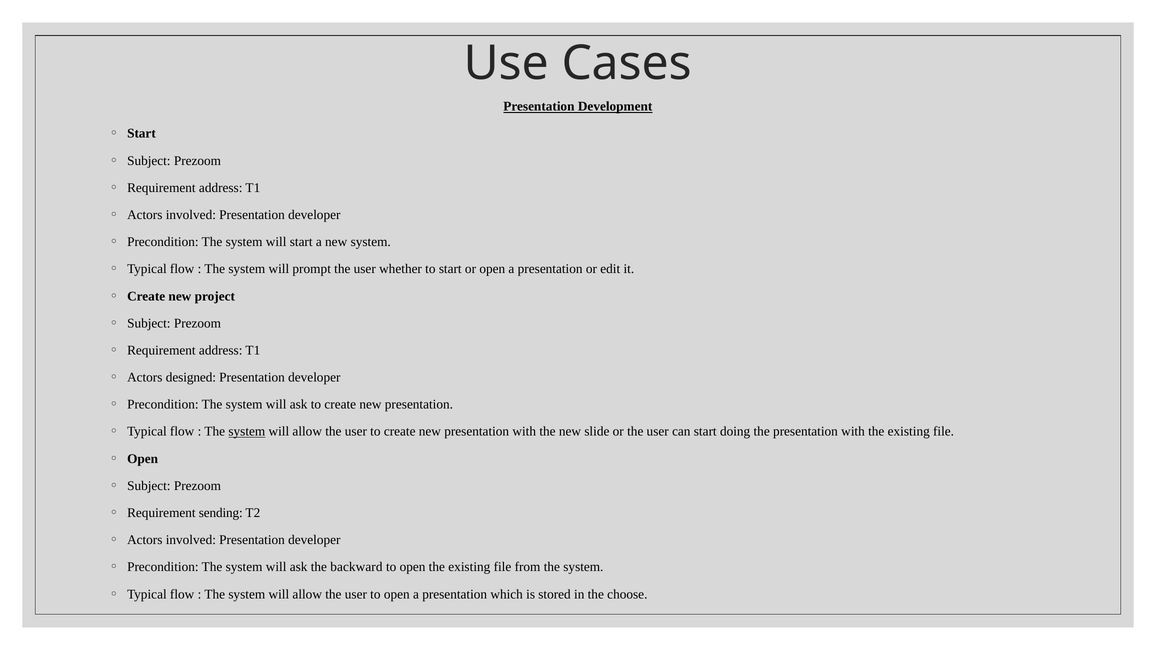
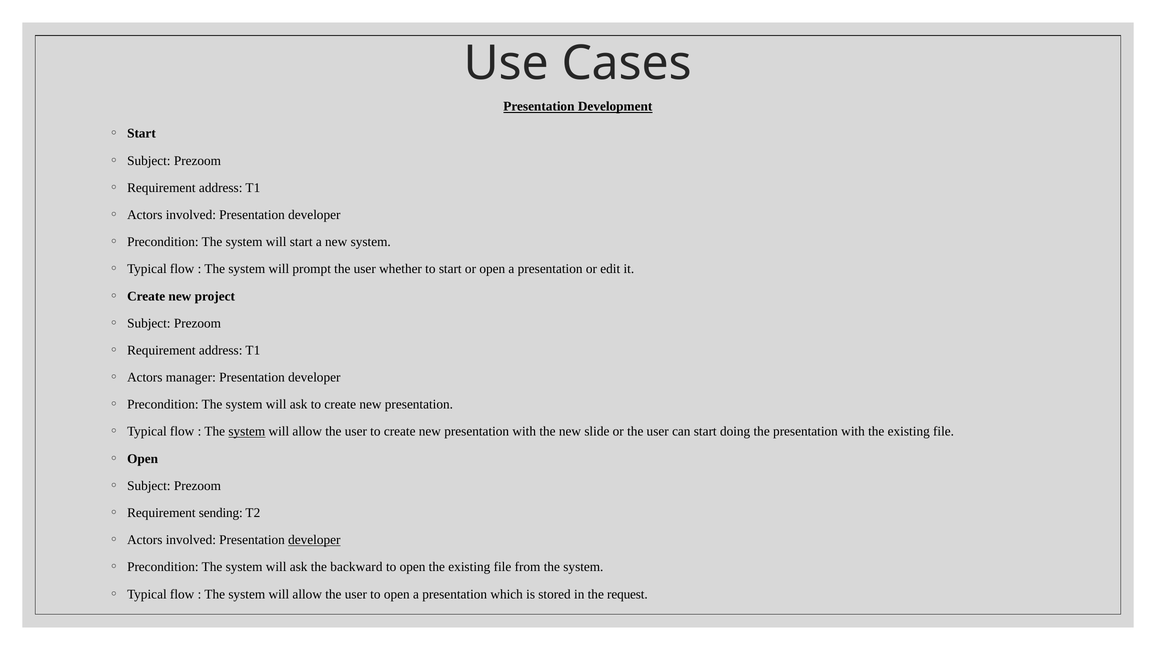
designed: designed -> manager (191, 378)
developer underline: none -> present (314, 540)
choose: choose -> request (627, 594)
